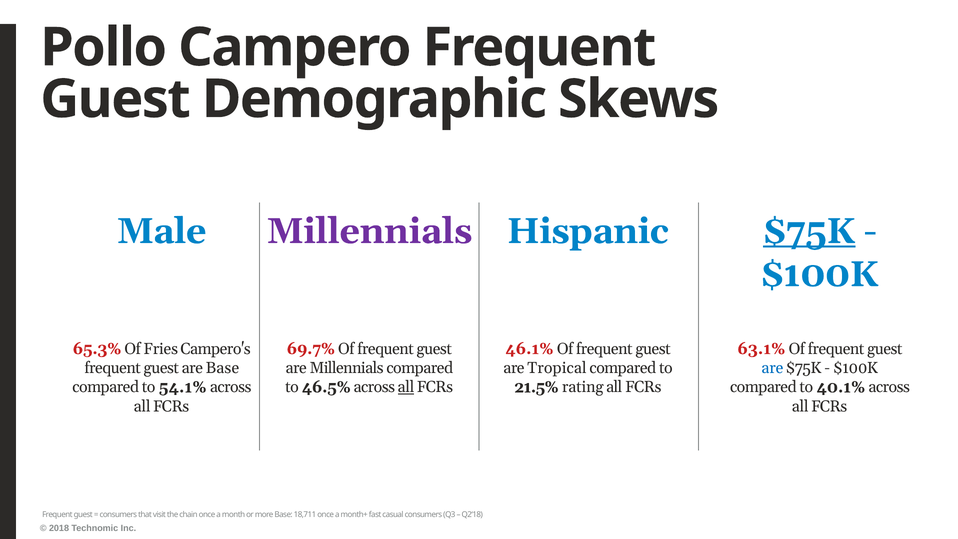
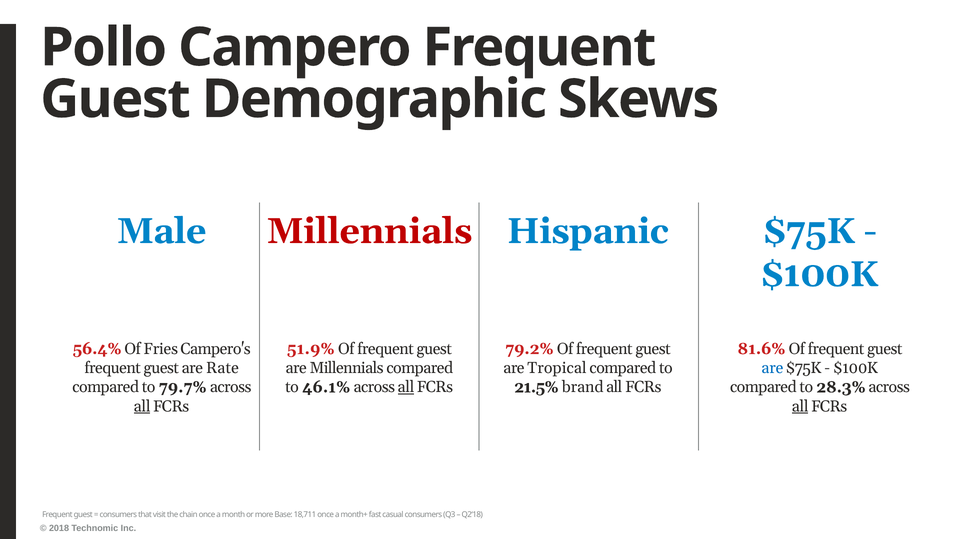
Millennials colour: purple -> red (370, 231)
$75K underline: present -> none (809, 231)
65.3%: 65.3% -> 56.4% (97, 349)
69.7%: 69.7% -> 51.9% (311, 349)
46.1%: 46.1% -> 79.2% (529, 349)
63.1%: 63.1% -> 81.6% (761, 349)
are Base: Base -> Rate (222, 368)
rating: rating -> brand (583, 387)
54.1%: 54.1% -> 79.7% (183, 387)
46.5%: 46.5% -> 46.1% (326, 387)
40.1%: 40.1% -> 28.3% (841, 387)
all underline: none -> present (142, 406)
all underline: none -> present (800, 406)
